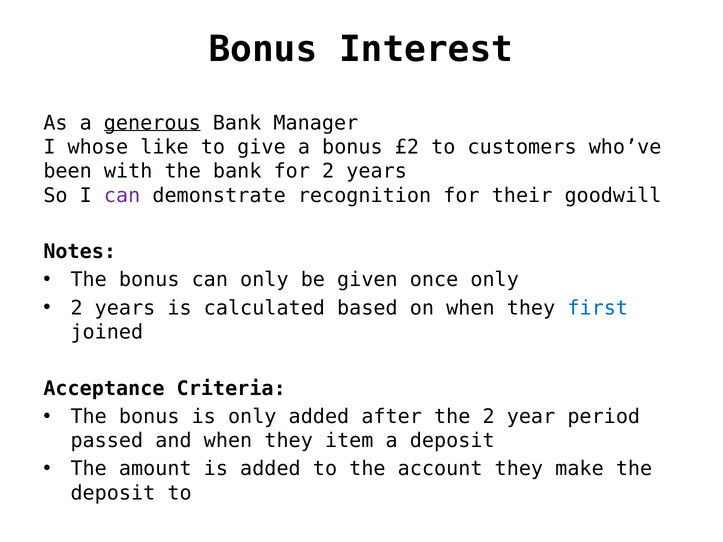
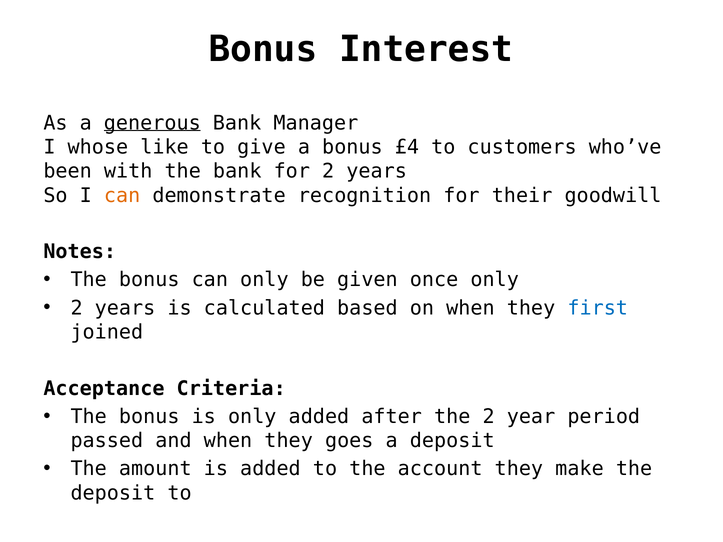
£2: £2 -> £4 (407, 147)
can colour: purple -> orange (122, 196)
item: item -> goes (349, 441)
